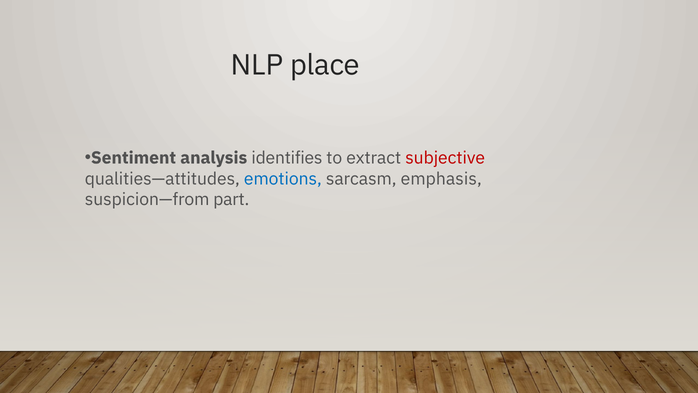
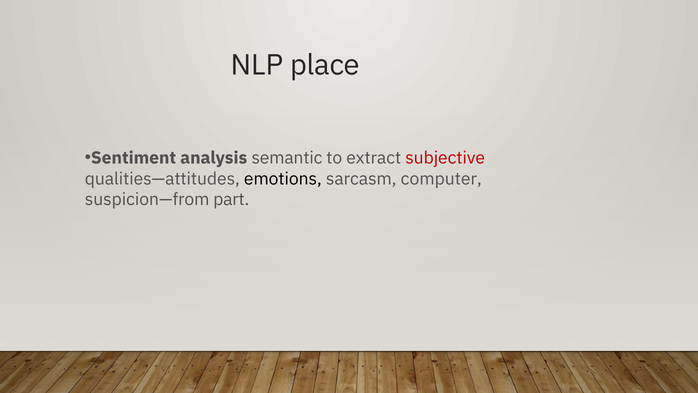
identifies: identifies -> semantic (287, 158)
emotions colour: blue -> black (283, 179)
emphasis: emphasis -> computer (441, 179)
